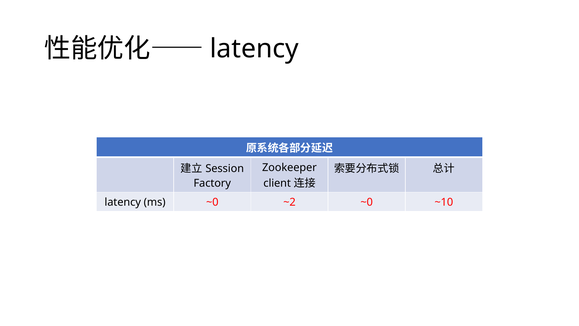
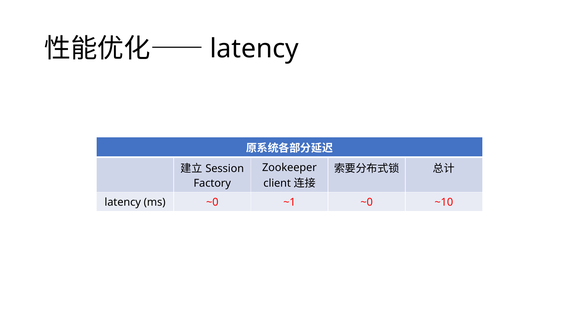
~2: ~2 -> ~1 (289, 202)
